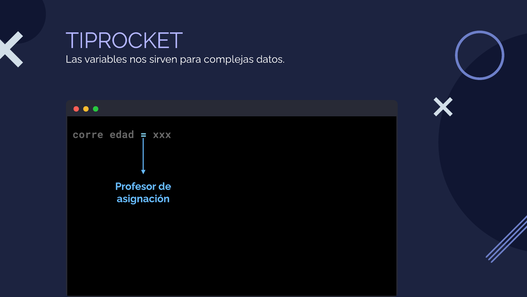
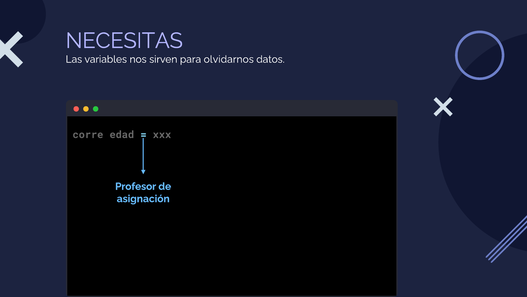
TIPROCKET: TIPROCKET -> NECESITAS (124, 41)
complejas: complejas -> olvidarnos (229, 59)
